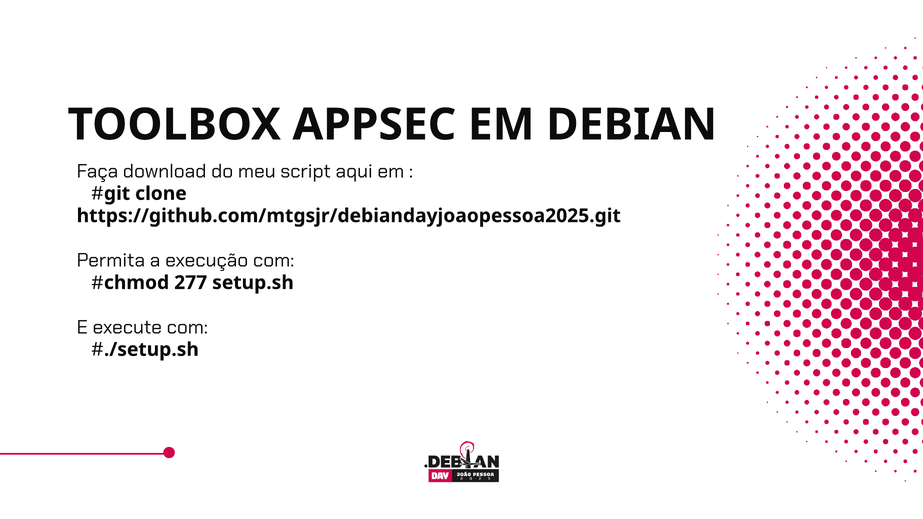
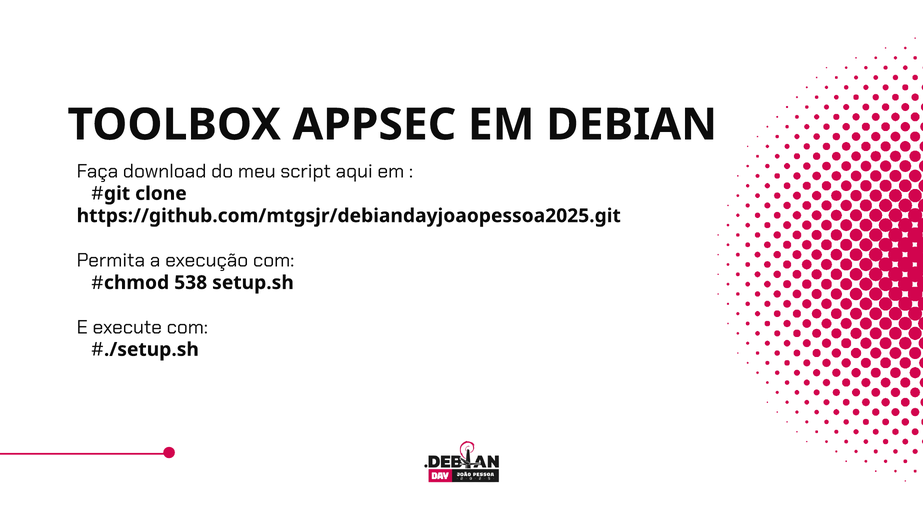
277: 277 -> 538 (191, 283)
